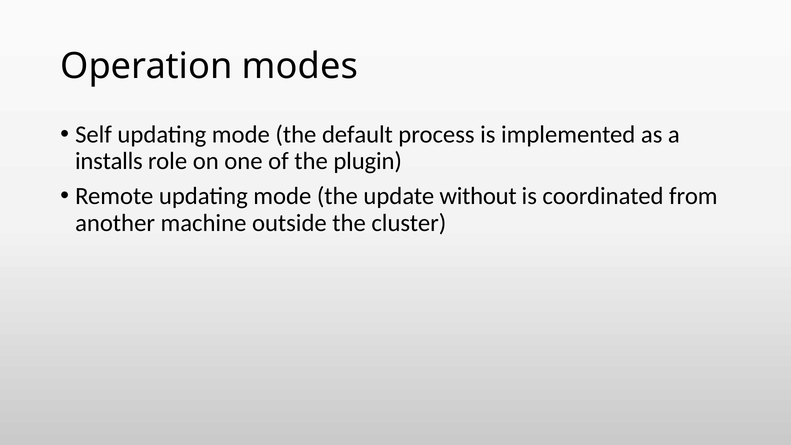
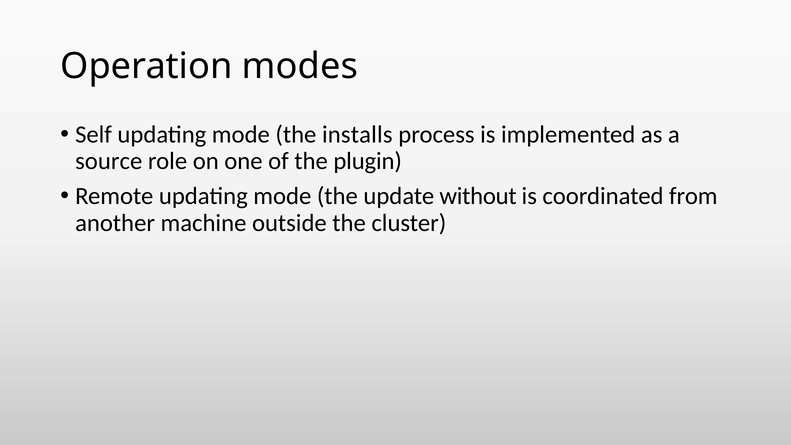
default: default -> installs (357, 135)
installs: installs -> source (109, 161)
